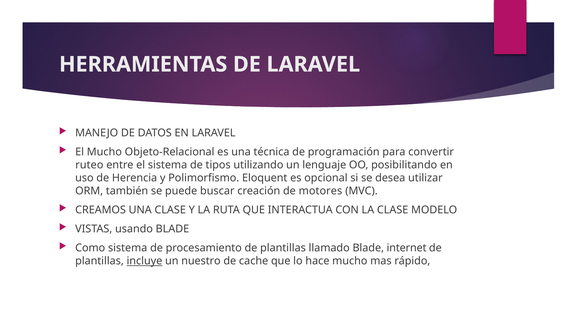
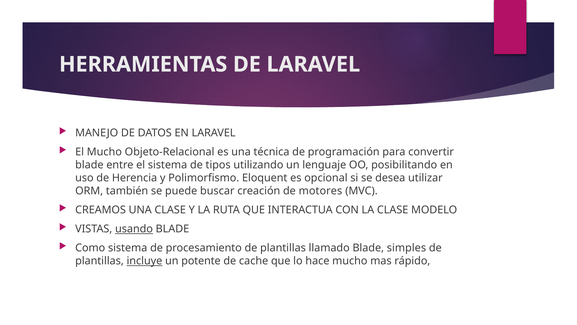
ruteo: ruteo -> blade (89, 165)
usando underline: none -> present (134, 229)
internet: internet -> simples (406, 248)
nuestro: nuestro -> potente (201, 261)
